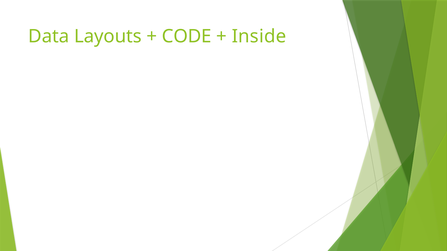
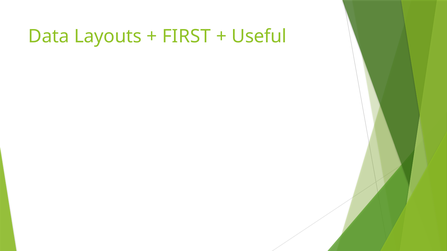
CODE: CODE -> FIRST (187, 36)
Inside: Inside -> Useful (259, 36)
